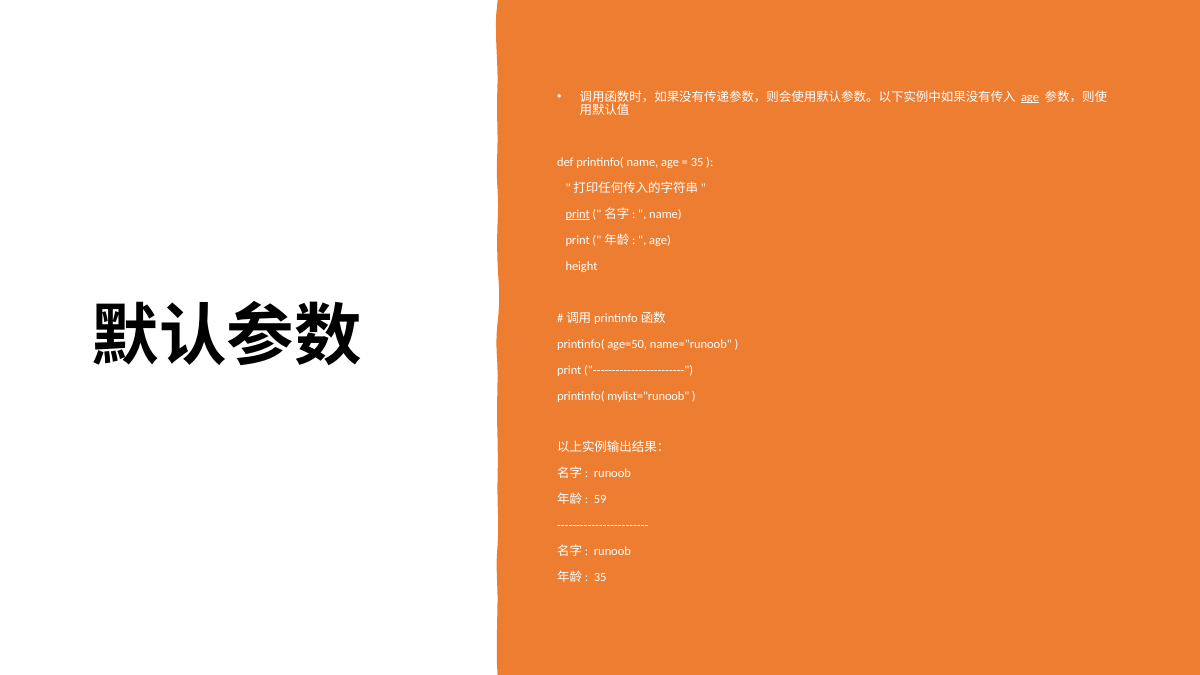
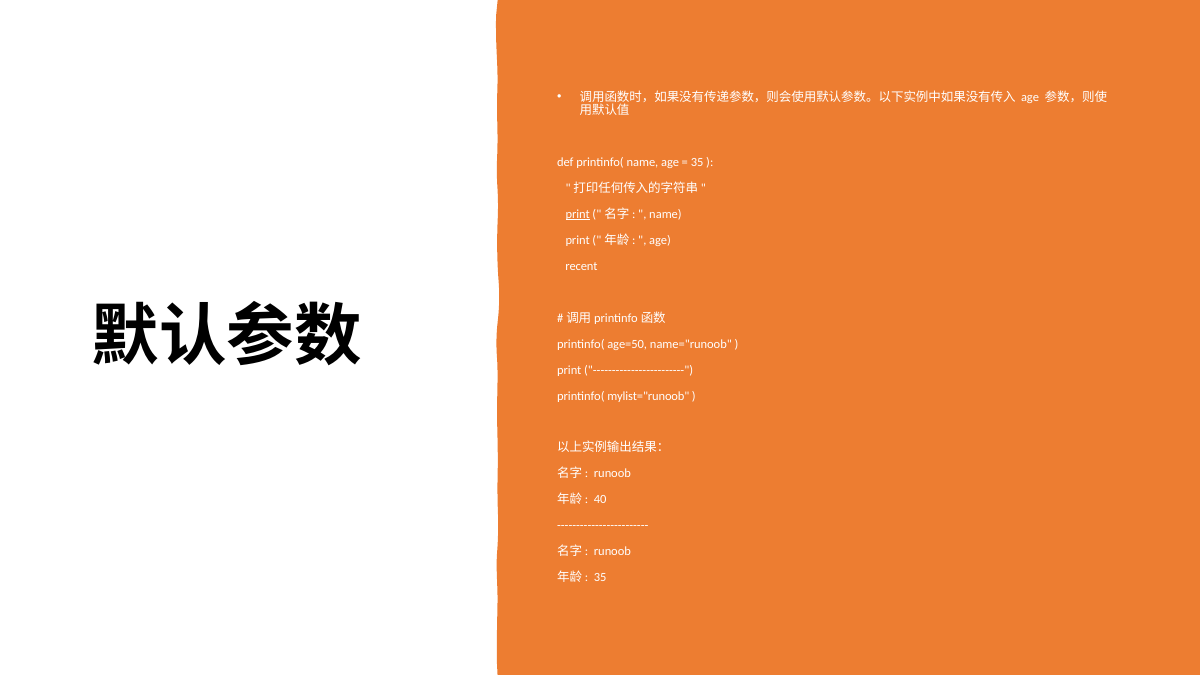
age underline: present -> none (1030, 97)
height: height -> recent (582, 266)
59: 59 -> 40 (600, 500)
